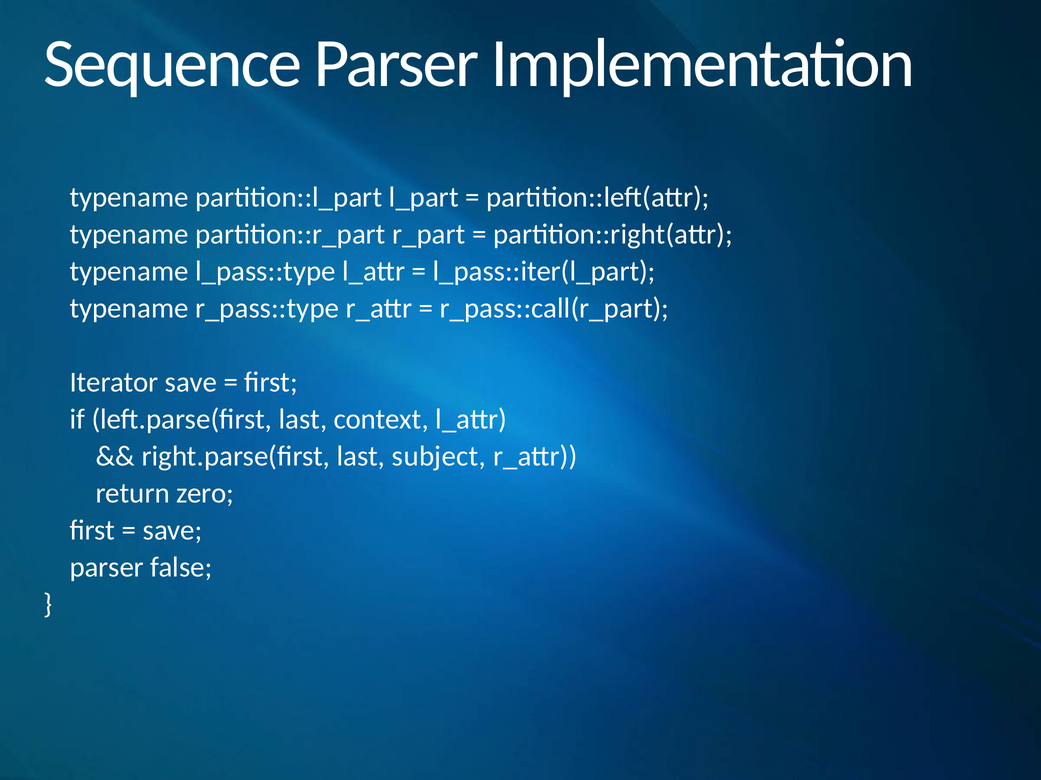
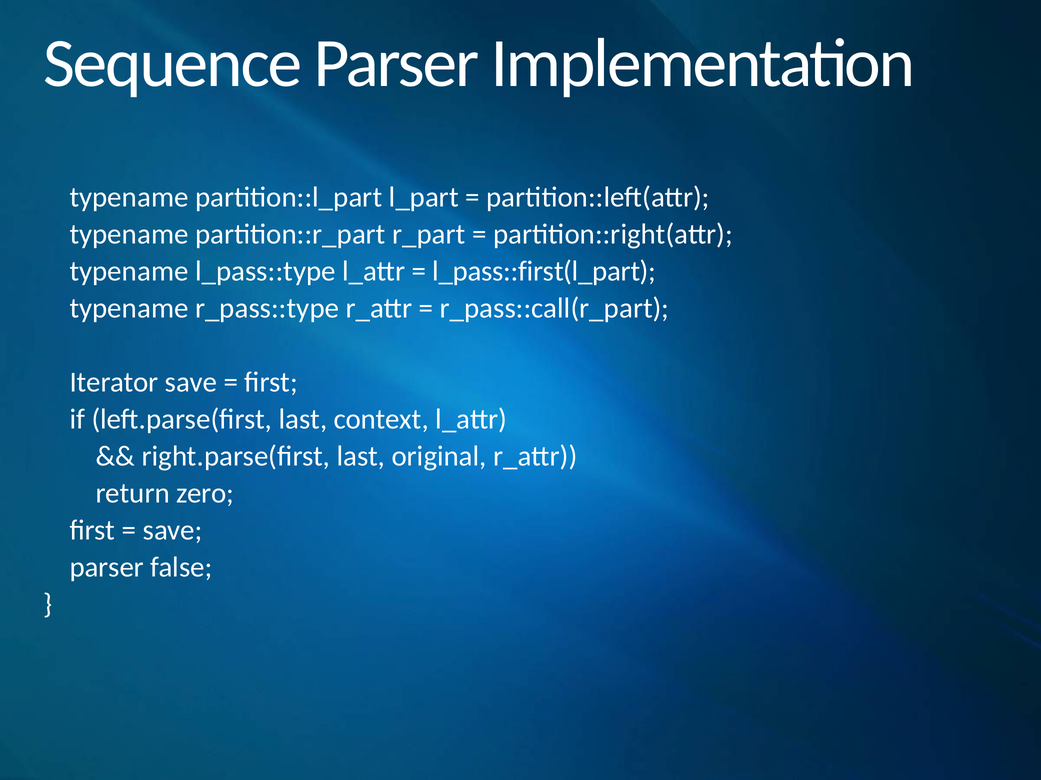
l_pass::iter(l_part: l_pass::iter(l_part -> l_pass::first(l_part (544, 272)
subject: subject -> original (439, 457)
